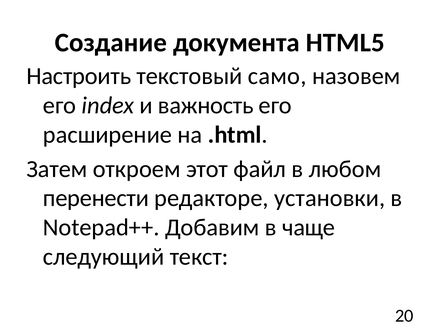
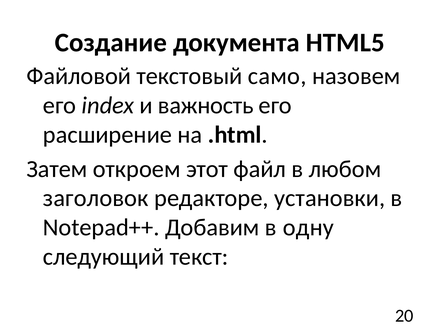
Настроить: Настроить -> Файловой (79, 76)
перенести: перенести -> заголовок (96, 198)
чаще: чаще -> одну (308, 228)
